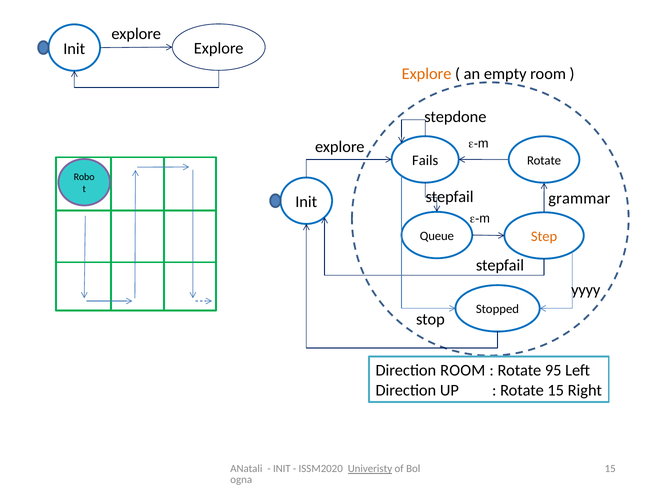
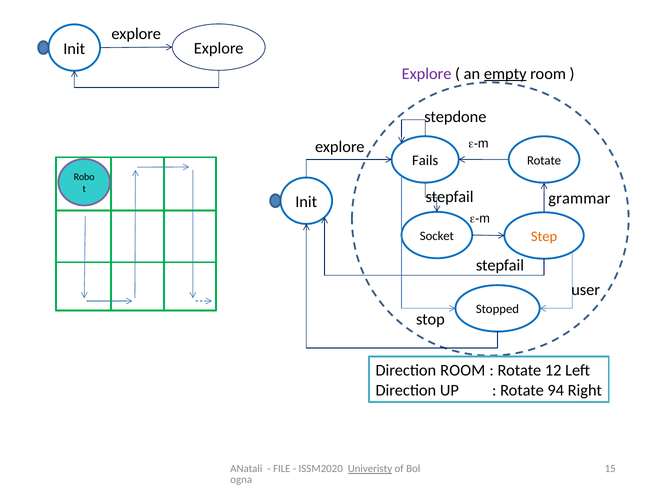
Explore colour: orange -> purple (427, 74)
empty underline: none -> present (505, 74)
Queue: Queue -> Socket (437, 236)
yyyy: yyyy -> user (586, 290)
95: 95 -> 12 (553, 371)
Rotate 15: 15 -> 94 (556, 390)
INIT: INIT -> FILE (282, 469)
